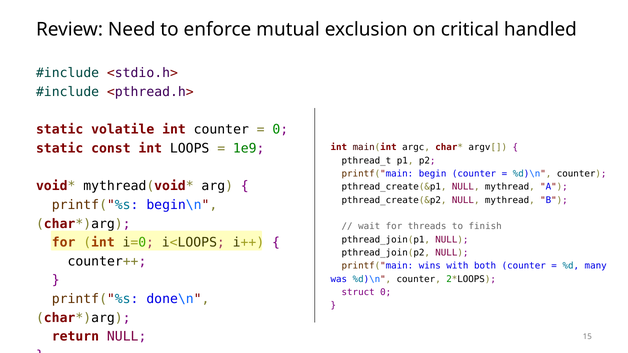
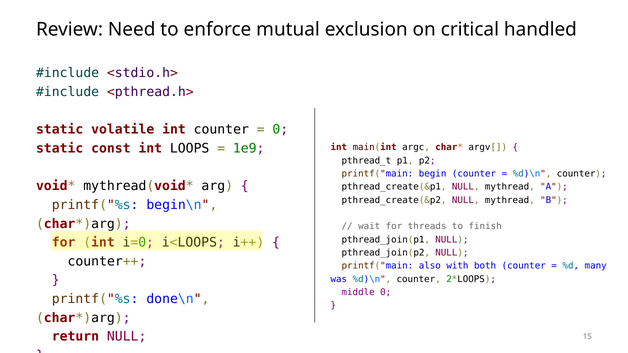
wins: wins -> also (430, 266)
struct: struct -> middle (358, 292)
